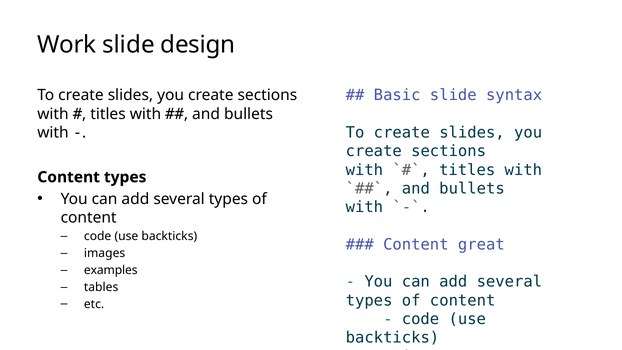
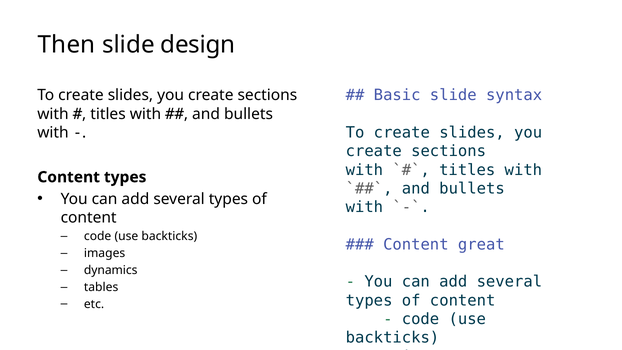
Work: Work -> Then (66, 45)
examples: examples -> dynamics (111, 270)
